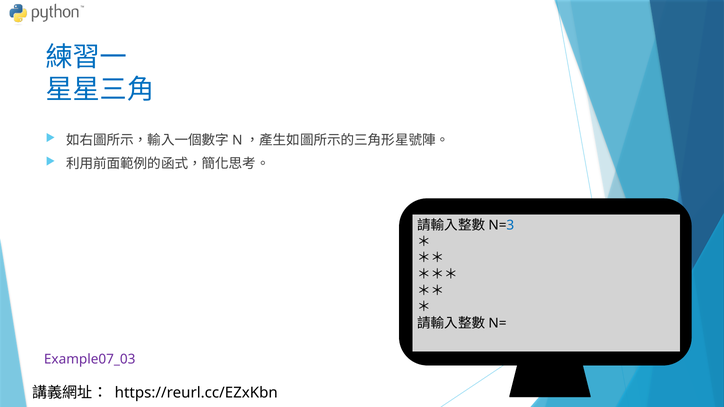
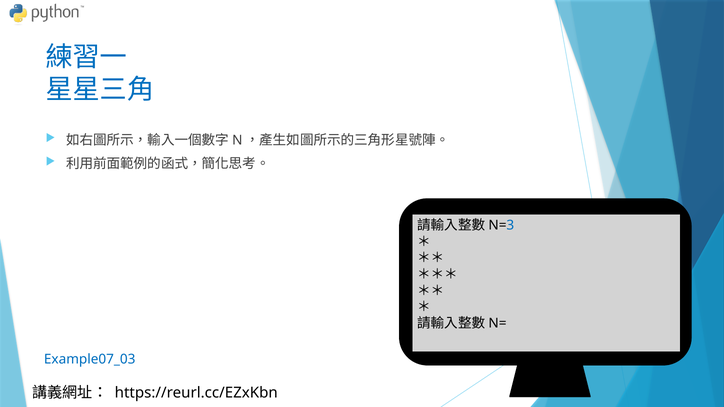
Example07_03 colour: purple -> blue (90, 360)
